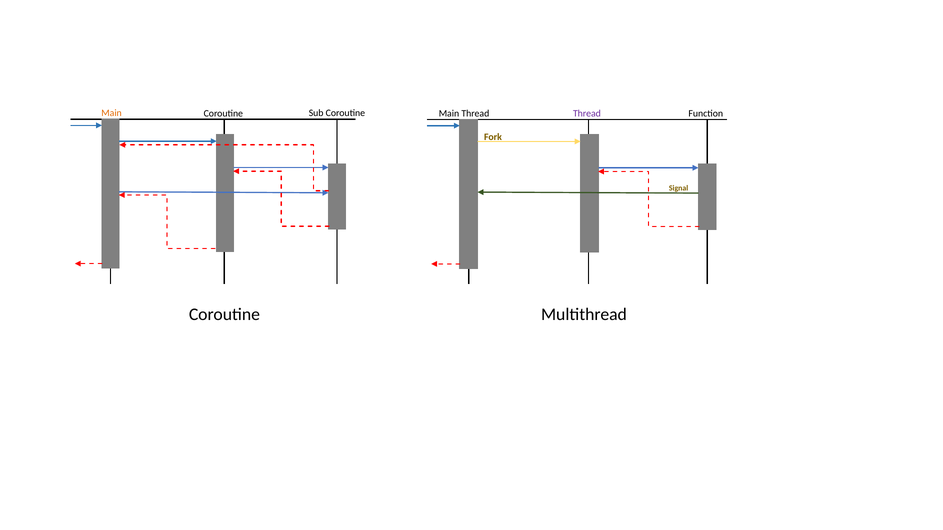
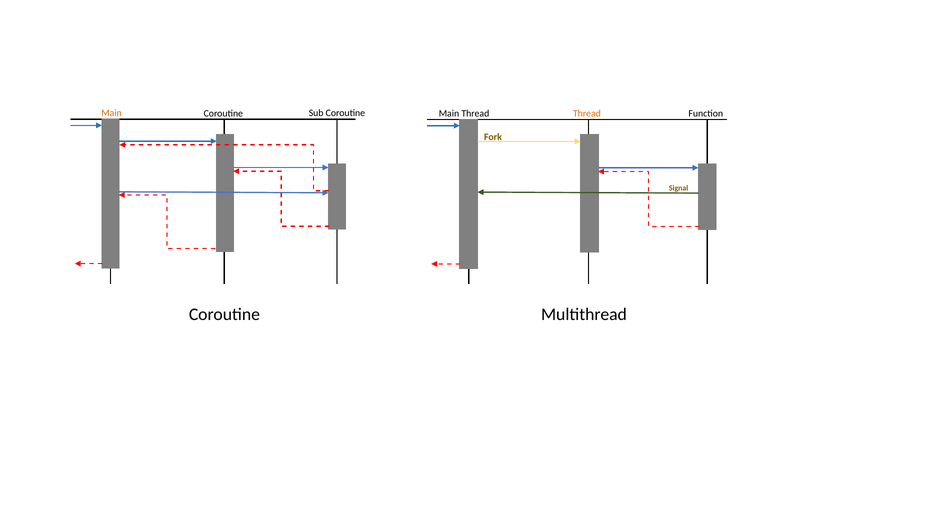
Thread colour: purple -> orange (587, 114)
